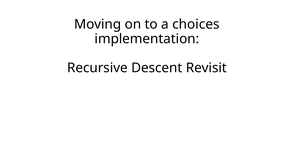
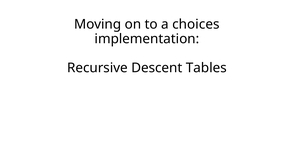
Revisit: Revisit -> Tables (206, 68)
